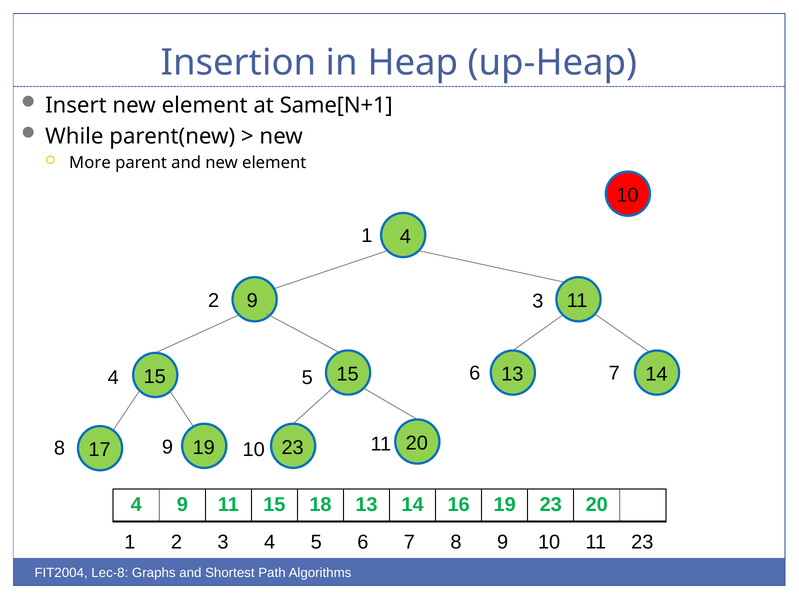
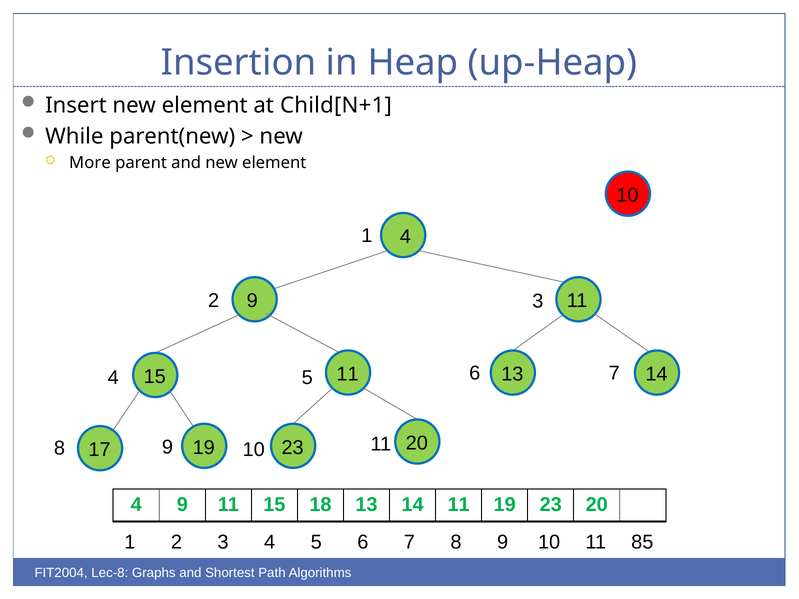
Same[N+1: Same[N+1 -> Child[N+1 (336, 105)
15 15: 15 -> 11 (348, 374)
14 16: 16 -> 11 (459, 505)
11 23: 23 -> 85 (642, 542)
